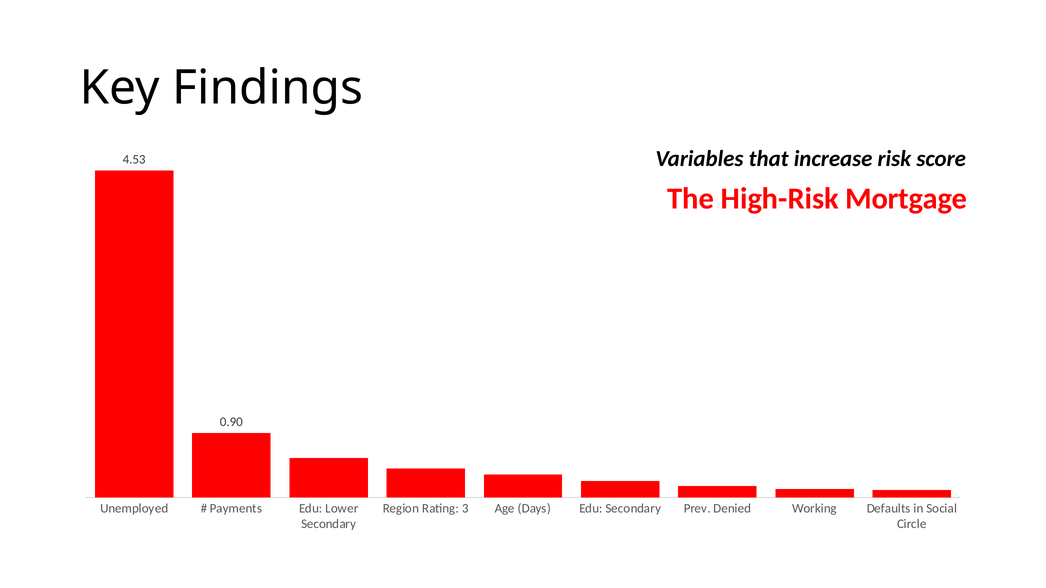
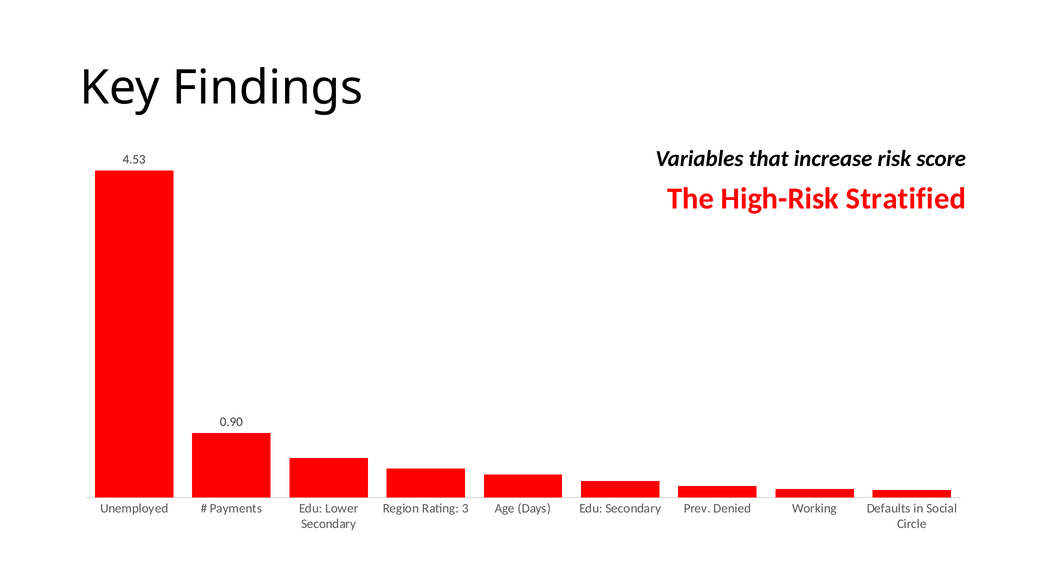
Mortgage: Mortgage -> Stratified (906, 199)
